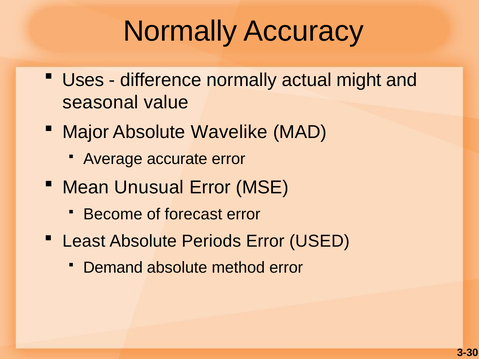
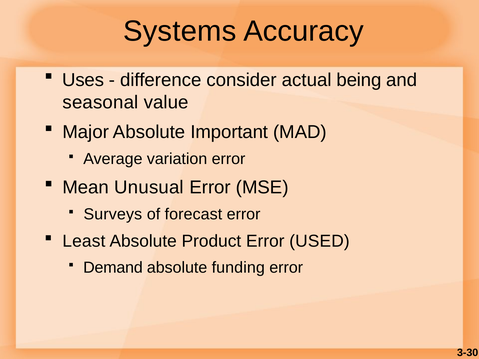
Normally: Normally -> Systems (180, 31)
difference normally: normally -> consider (242, 80)
might: might -> being (359, 80)
Wavelike: Wavelike -> Important (229, 132)
accurate: accurate -> variation (177, 159)
Become: Become -> Surveys (113, 214)
Periods: Periods -> Product (211, 241)
method: method -> funding (238, 268)
